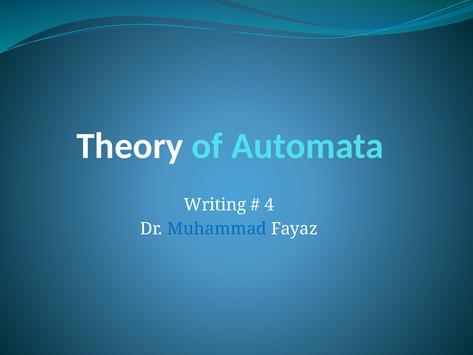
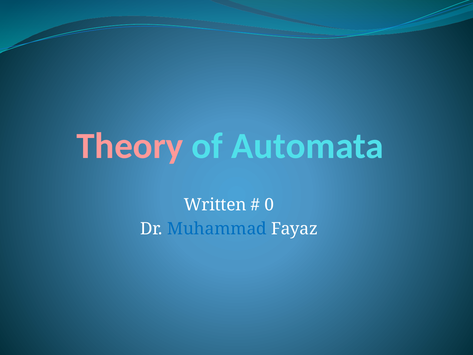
Theory colour: white -> pink (130, 146)
Writing: Writing -> Written (215, 205)
4: 4 -> 0 (269, 205)
